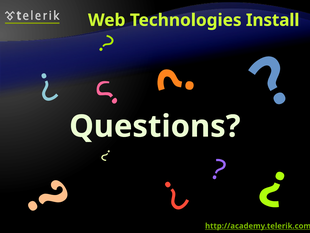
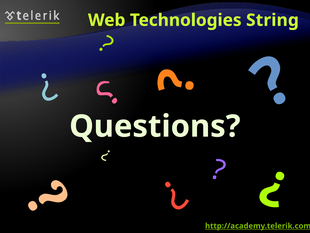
Install: Install -> String (272, 20)
